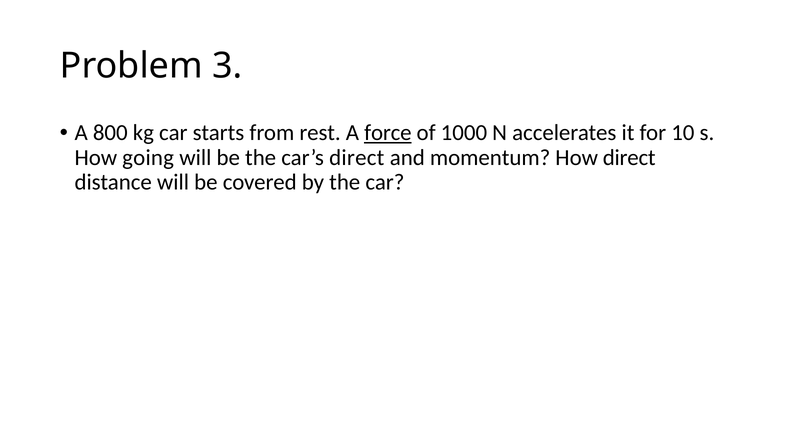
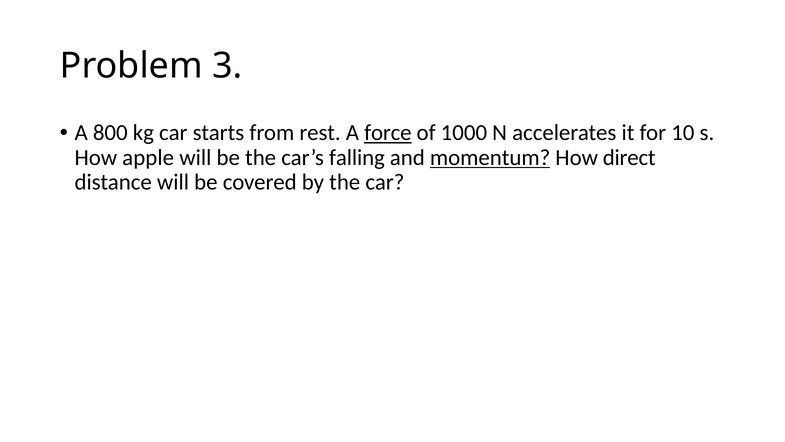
going: going -> apple (148, 157)
car’s direct: direct -> falling (357, 157)
momentum underline: none -> present (490, 157)
